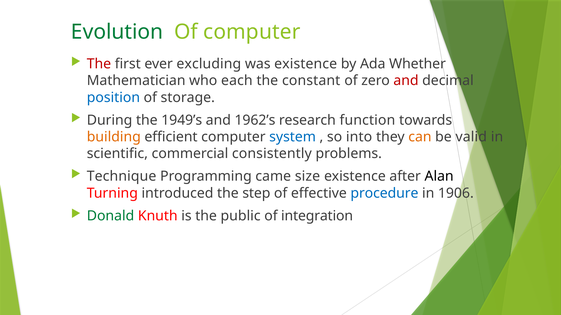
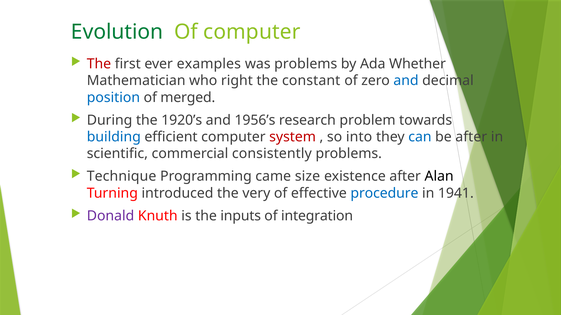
excluding: excluding -> examples (209, 64)
was existence: existence -> problems (306, 64)
each: each -> right (237, 81)
and colour: red -> blue (406, 81)
storage: storage -> merged (188, 98)
1949’s: 1949’s -> 1920’s (182, 120)
1962’s: 1962’s -> 1956’s (255, 120)
function: function -> problem (368, 120)
building colour: orange -> blue (114, 137)
system colour: blue -> red (293, 137)
can colour: orange -> blue (420, 137)
be valid: valid -> after (471, 137)
step: step -> very (256, 193)
1906: 1906 -> 1941 (456, 193)
Donald colour: green -> purple (111, 216)
public: public -> inputs (241, 216)
